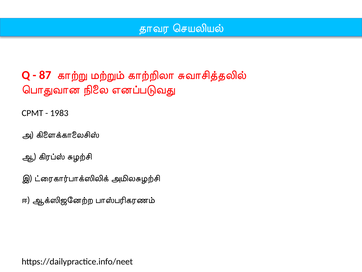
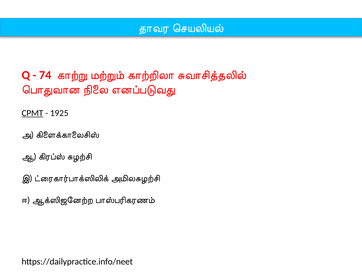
87: 87 -> 74 (45, 75)
CPMT underline: none -> present (32, 113)
1983: 1983 -> 1925 (59, 113)
